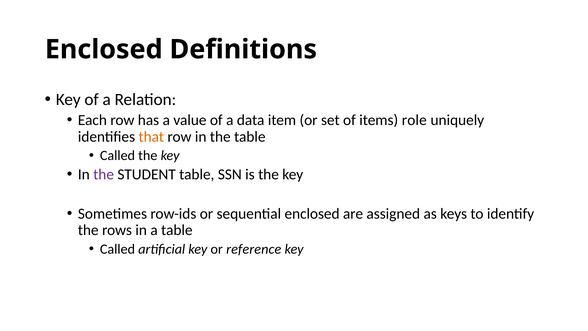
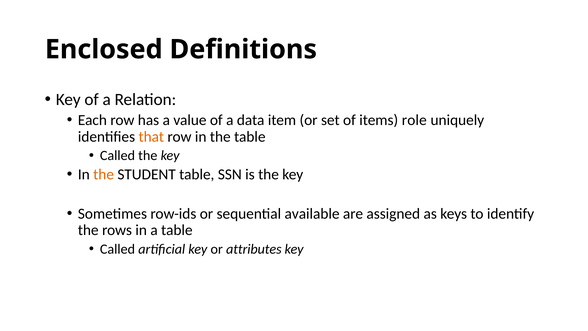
the colour: purple -> orange (104, 174)
sequential enclosed: enclosed -> available (312, 214)
reference: reference -> attributes (254, 249)
